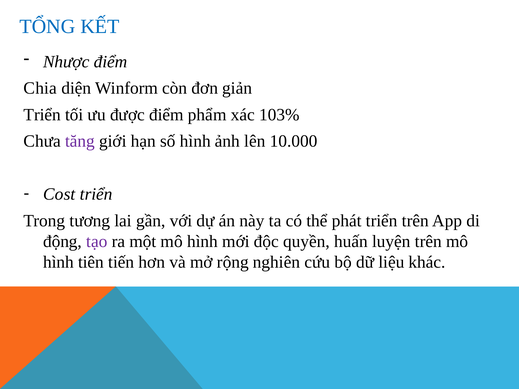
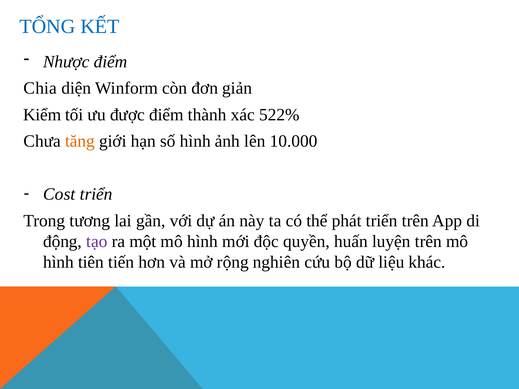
Triển: Triển -> Kiểm (42, 115)
phẩm: phẩm -> thành (207, 115)
103%: 103% -> 522% (279, 115)
tăng colour: purple -> orange (80, 141)
